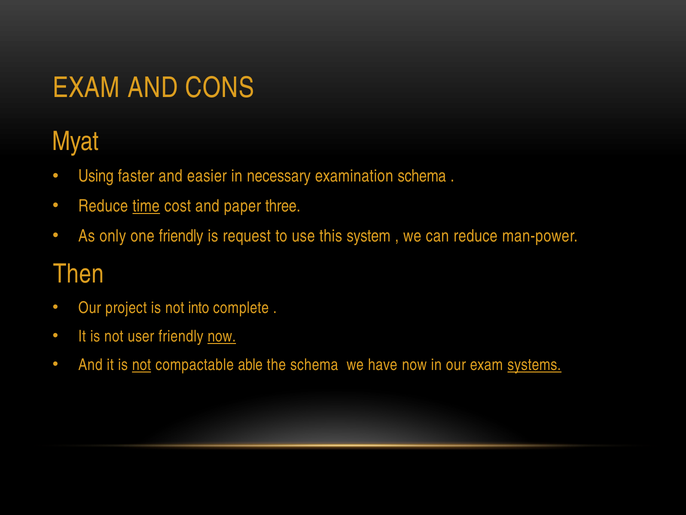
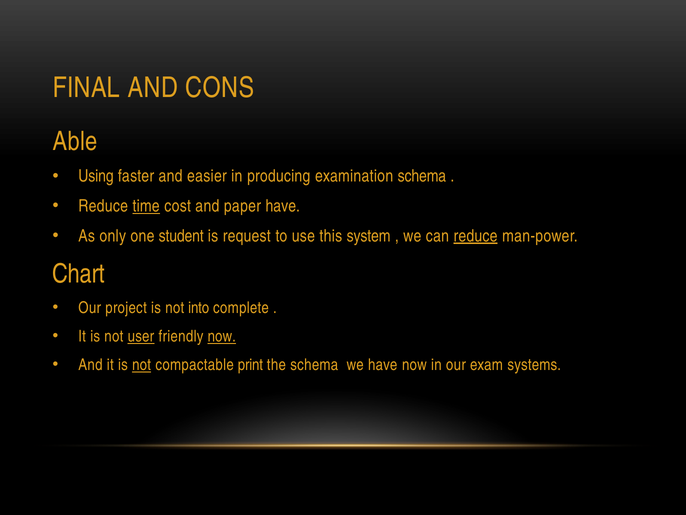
EXAM: EXAM -> FINAL (86, 88)
Myat: Myat -> Able (75, 141)
necessary: necessary -> producing (279, 176)
paper three: three -> have (283, 206)
one friendly: friendly -> student (181, 236)
reduce underline: none -> present (476, 236)
Then: Then -> Chart (79, 274)
user underline: none -> present (141, 336)
able: able -> print (250, 364)
systems underline: present -> none (534, 364)
